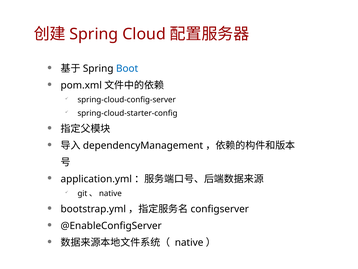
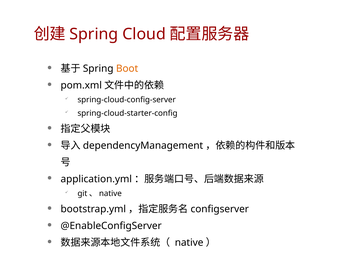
Boot colour: blue -> orange (127, 68)
